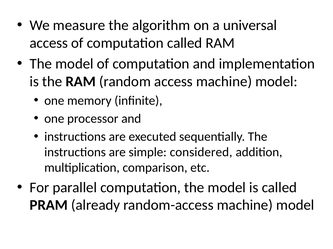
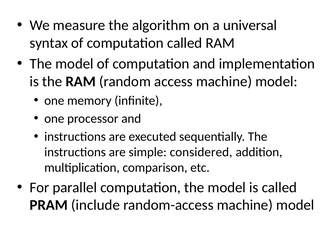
access: access -> syntax (49, 43)
already: already -> include (96, 206)
